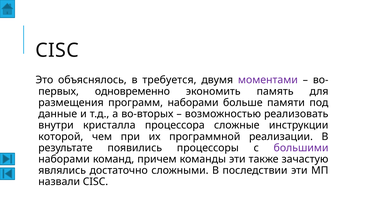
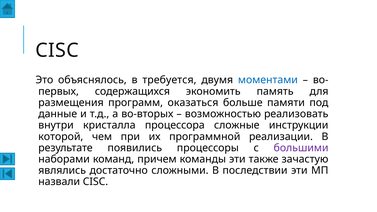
моментами colour: purple -> blue (268, 80)
одновременно: одновременно -> содержащихся (132, 91)
программ наборами: наборами -> оказаться (193, 103)
